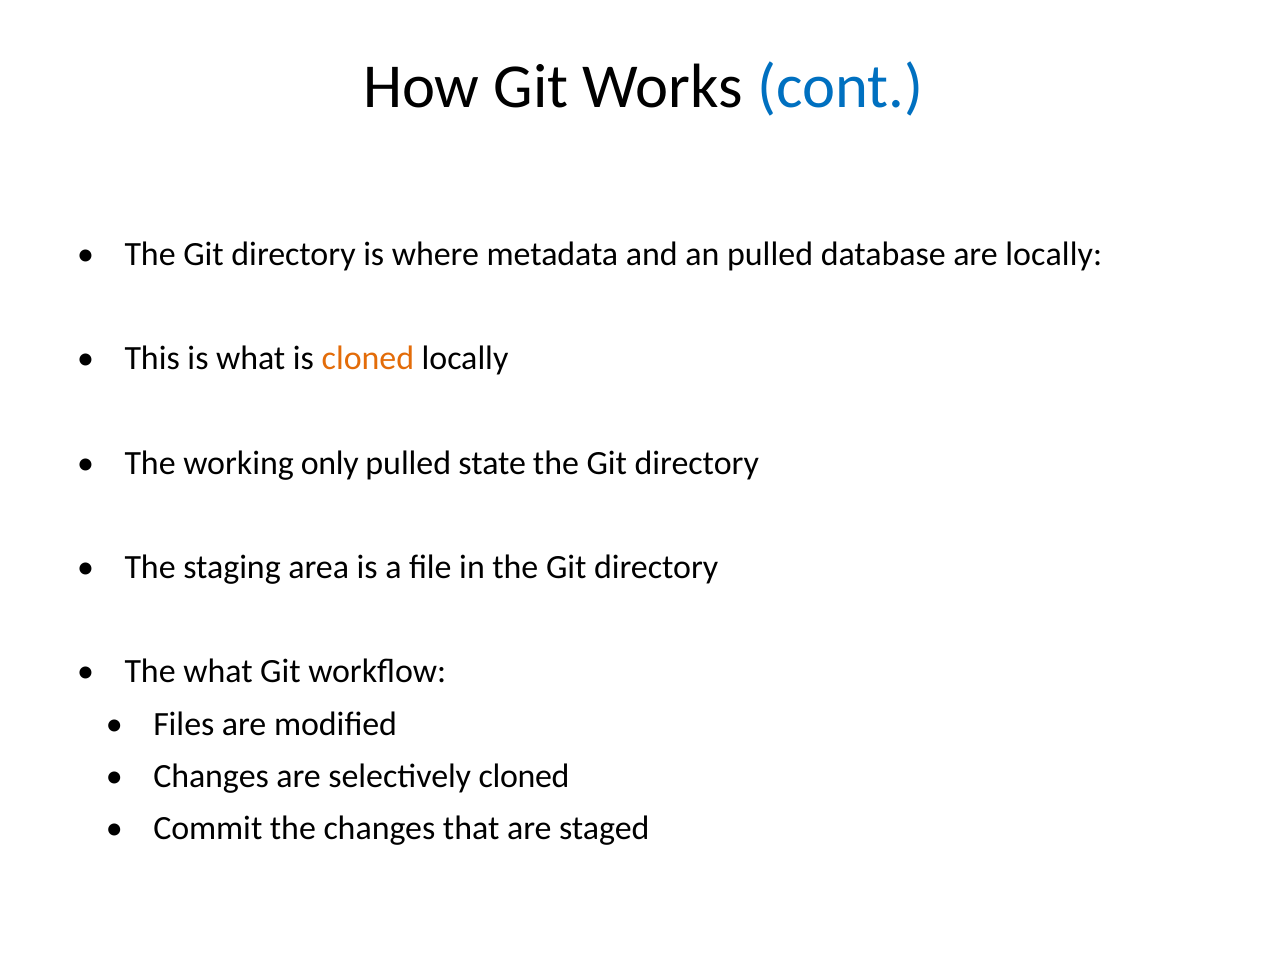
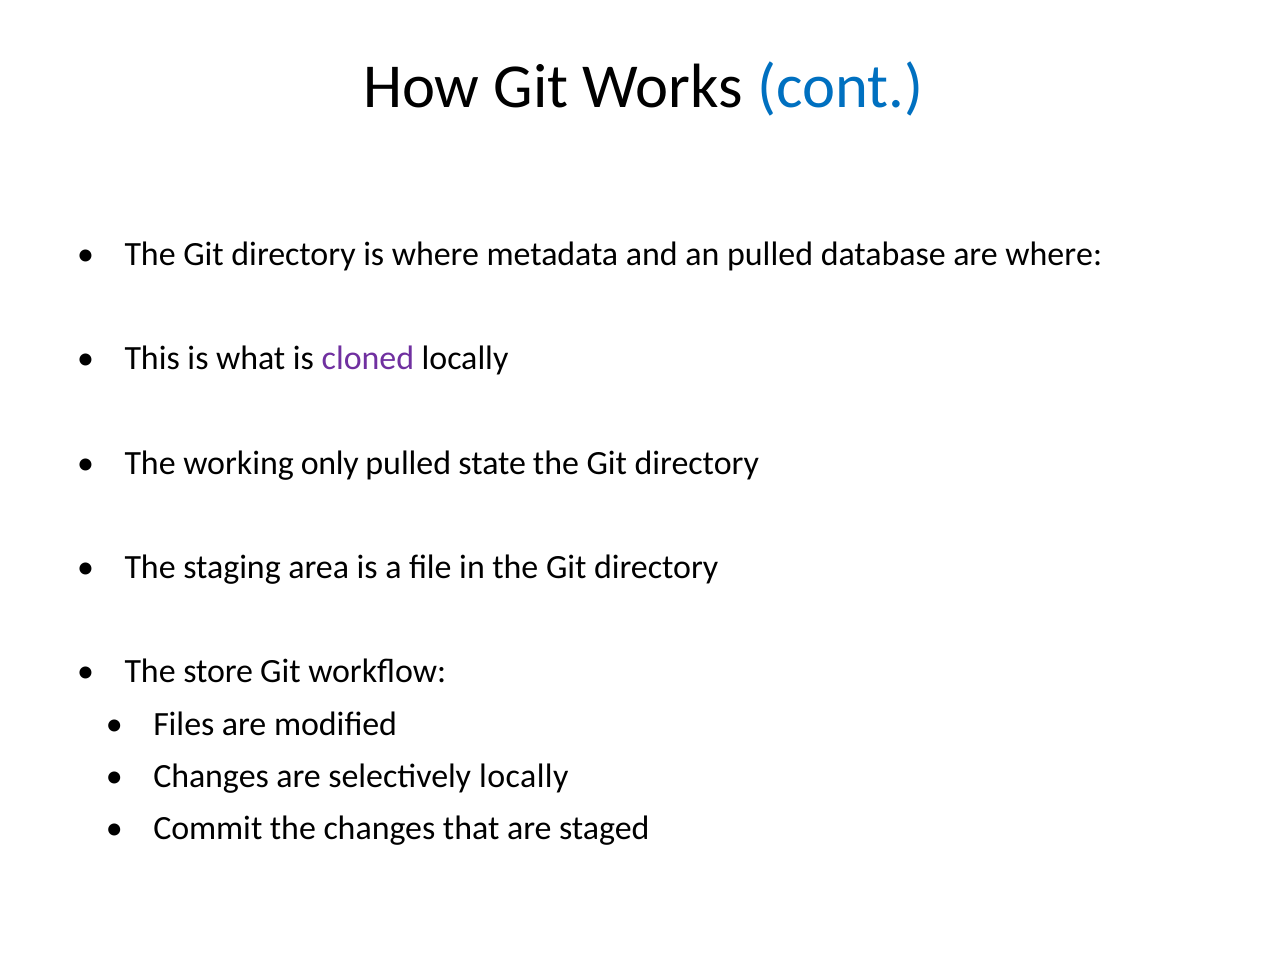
are locally: locally -> where (1054, 254)
cloned colour: orange -> purple (368, 359)
The what: what -> store (218, 672)
selectively cloned: cloned -> locally (524, 776)
